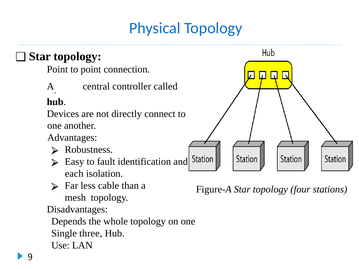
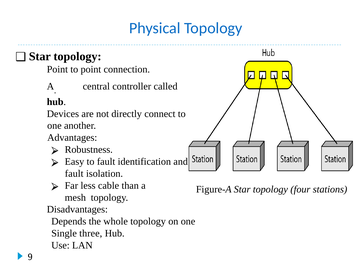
each: each -> fault (74, 174)
